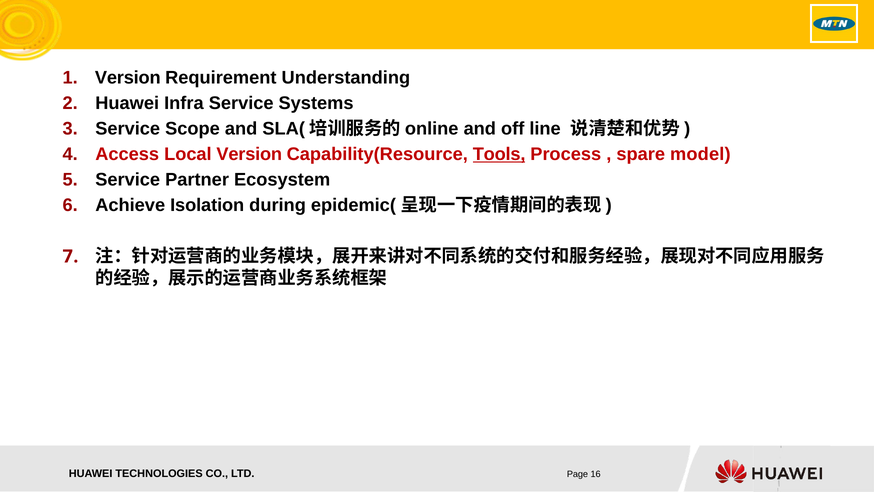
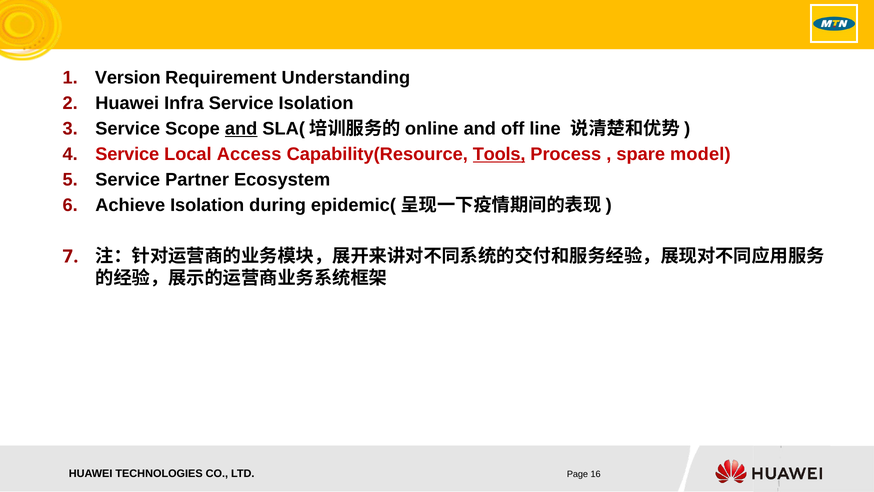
Service Systems: Systems -> Isolation (316, 103)
and underline: none -> present (241, 129)
Access: Access -> Service (127, 154)
Local Version: Version -> Access (249, 154)
